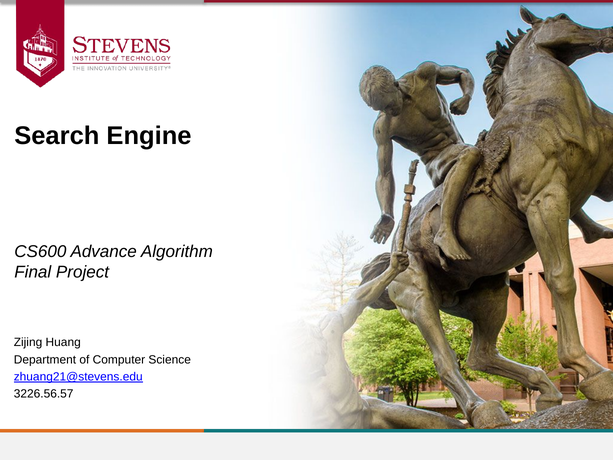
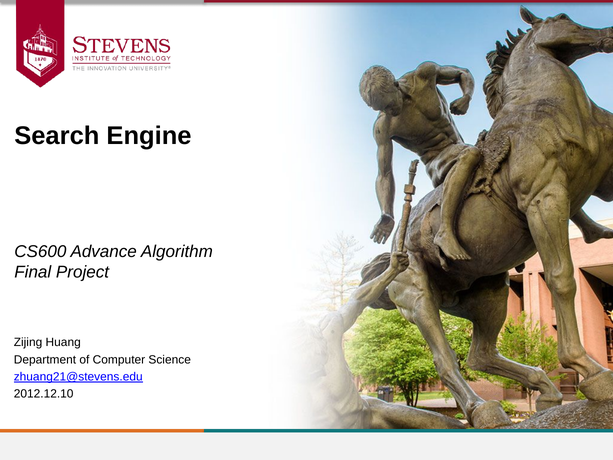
3226.56.57: 3226.56.57 -> 2012.12.10 (44, 394)
